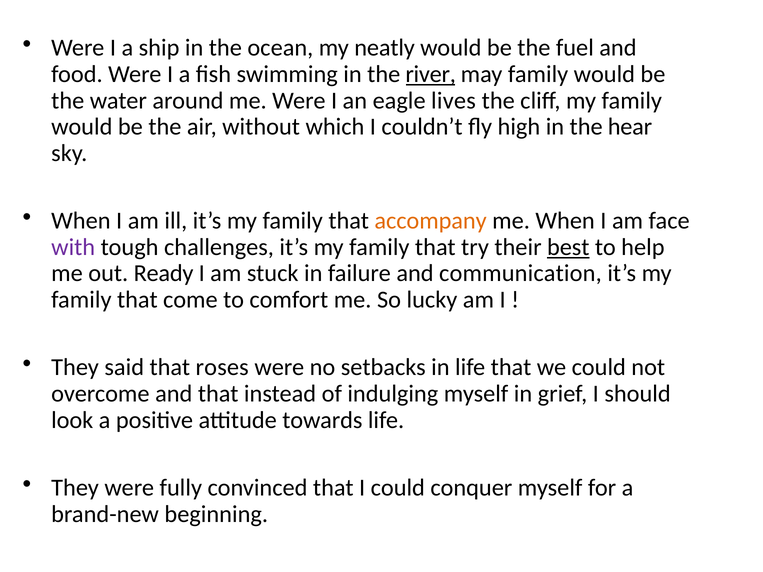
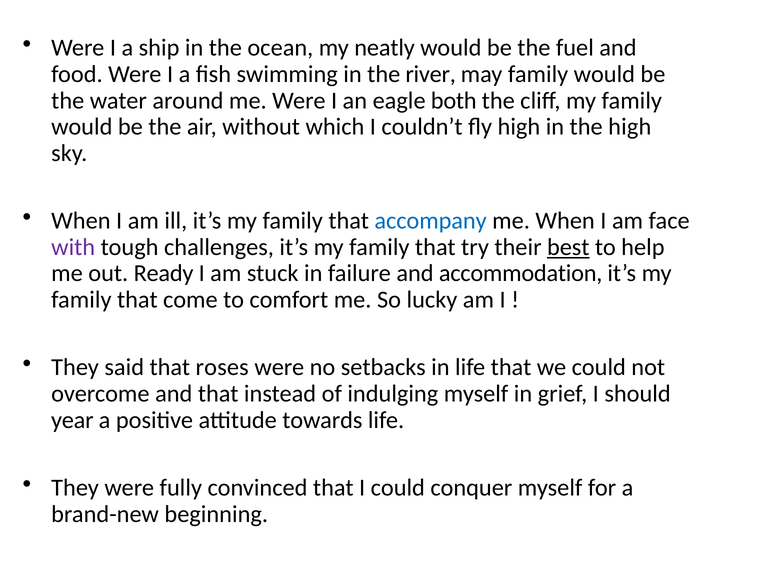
river underline: present -> none (431, 74)
lives: lives -> both (454, 101)
the hear: hear -> high (630, 127)
accompany colour: orange -> blue (431, 221)
communication: communication -> accommodation (521, 274)
look: look -> year (72, 420)
